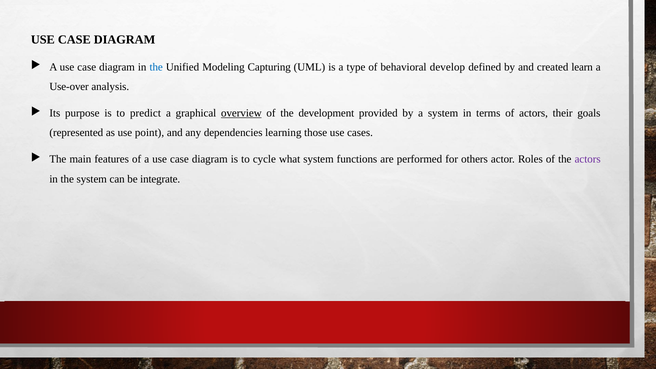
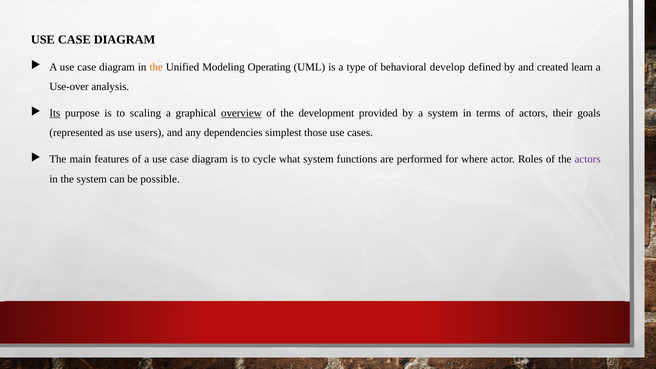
the colour: blue -> orange (156, 67)
Capturing: Capturing -> Operating (269, 67)
Its underline: none -> present (55, 113)
predict: predict -> scaling (146, 113)
point: point -> users (150, 133)
learning: learning -> simplest (283, 133)
others: others -> where (475, 159)
integrate: integrate -> possible (160, 179)
